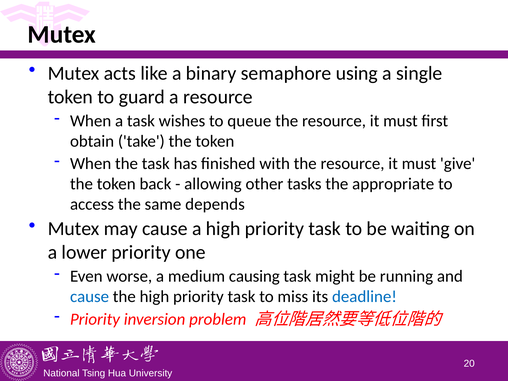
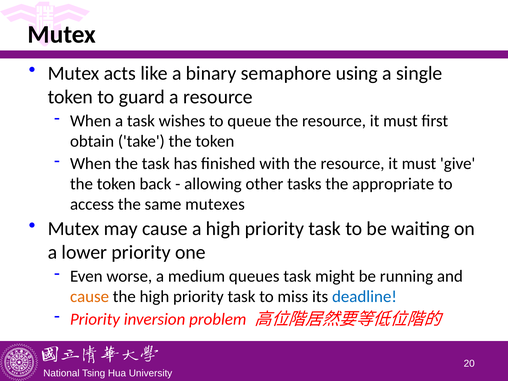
depends: depends -> mutexes (215, 204)
causing: causing -> queues (254, 276)
cause colour: blue -> orange (90, 297)
